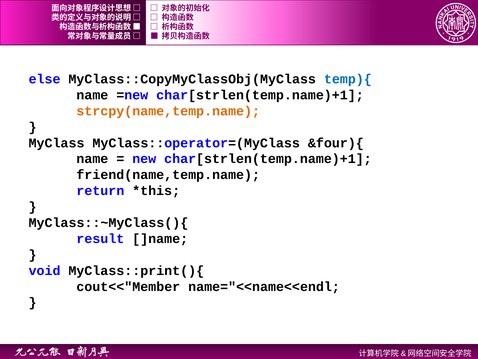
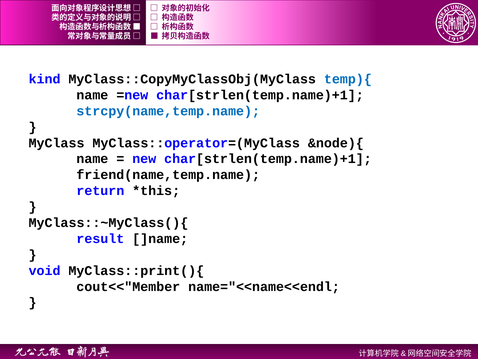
else: else -> kind (45, 79)
strcpy(name,temp.name colour: orange -> blue (168, 111)
&four){: &four){ -> &node){ (336, 143)
